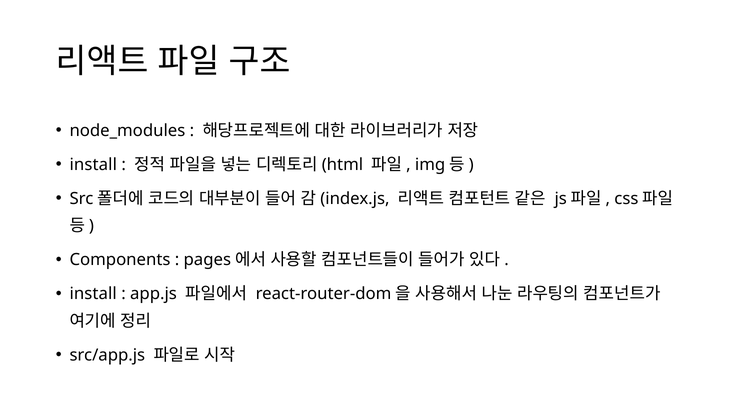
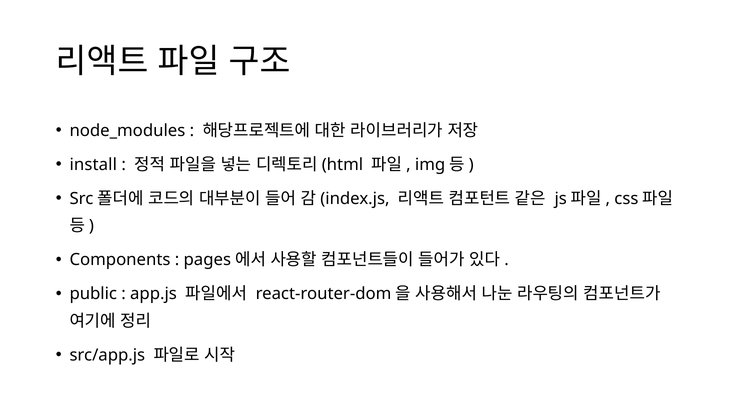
install: install -> public (93, 294)
